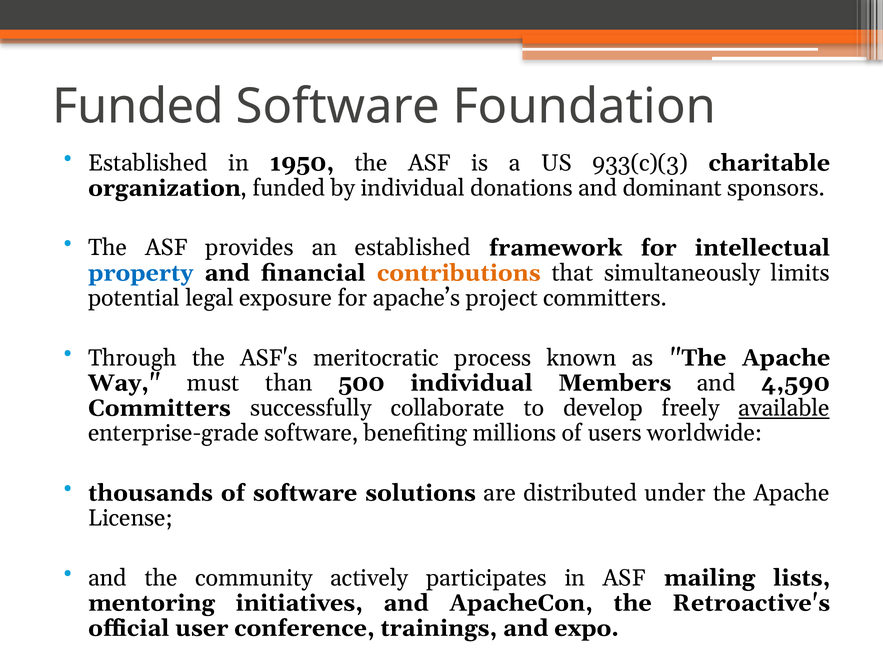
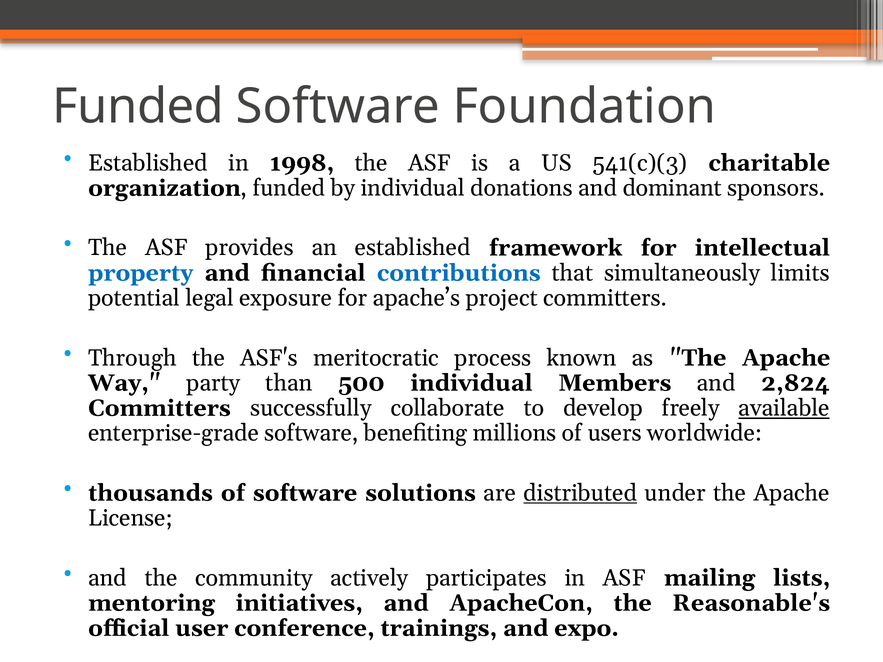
1950: 1950 -> 1998 (302, 163)
933(c)(3: 933(c)(3 -> 541(c)(3 (640, 163)
contributions colour: orange -> blue (459, 273)
must: must -> party (213, 383)
4,590: 4,590 -> 2,824 (795, 383)
distributed underline: none -> present (580, 493)
Retroactive's: Retroactive's -> Reasonable's (751, 603)
